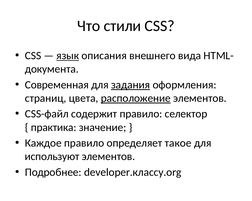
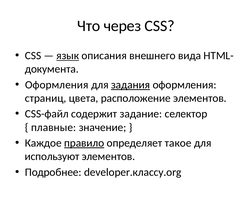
стили: стили -> через (122, 26)
Современная: Современная -> Оформления (57, 85)
расположение underline: present -> none (136, 98)
содержит правило: правило -> задание (141, 114)
практика: практика -> плавные (54, 128)
правило underline: none -> present (84, 143)
